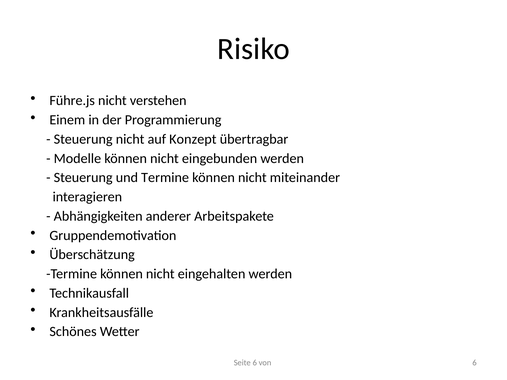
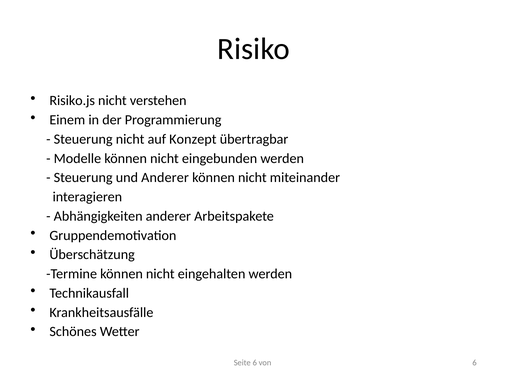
Führe.js: Führe.js -> Risiko.js (72, 101)
und Termine: Termine -> Anderer (165, 178)
